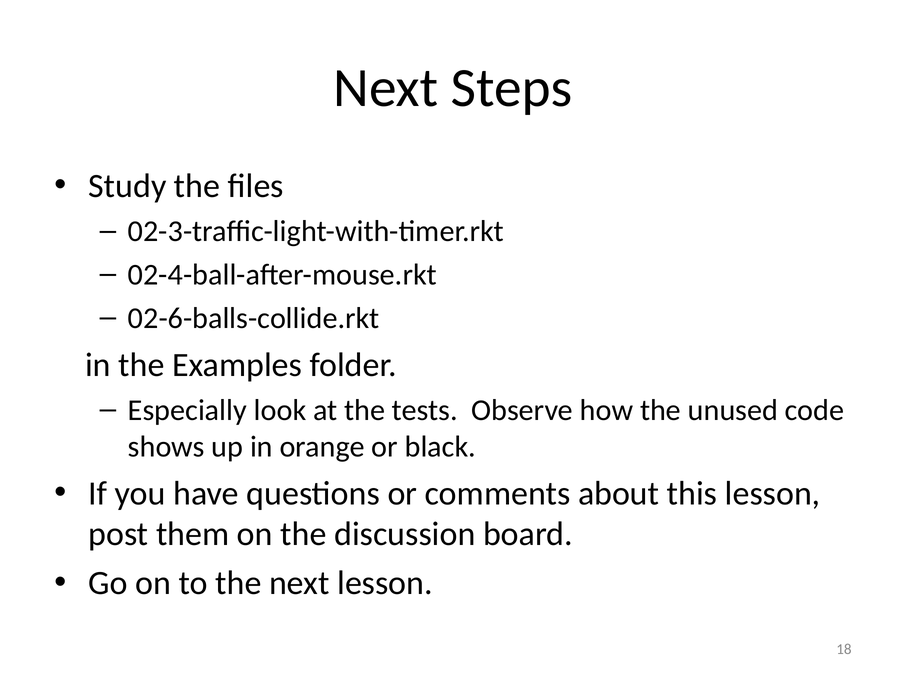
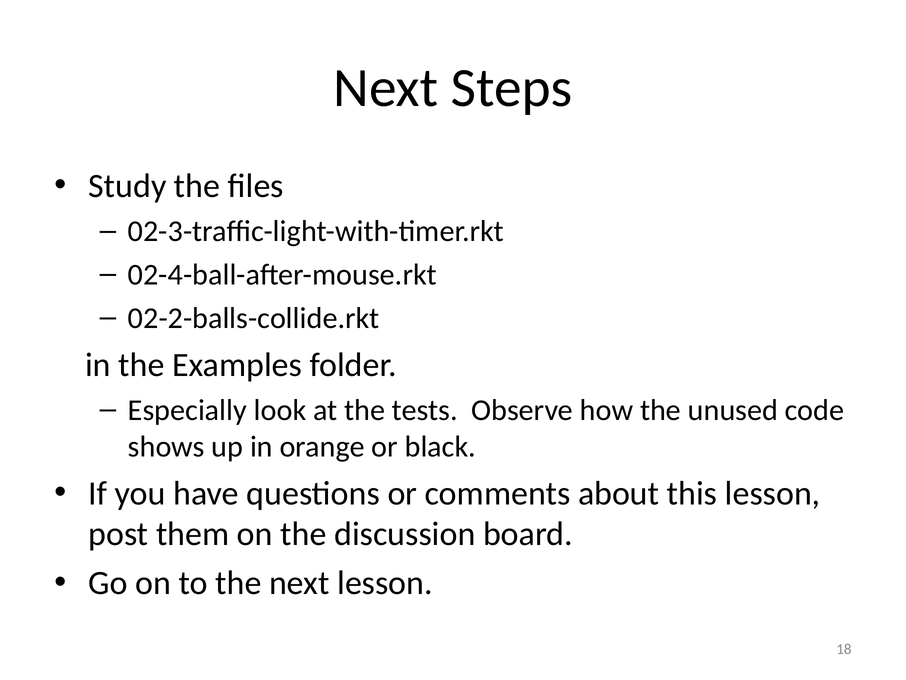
02-6-balls-collide.rkt: 02-6-balls-collide.rkt -> 02-2-balls-collide.rkt (254, 318)
